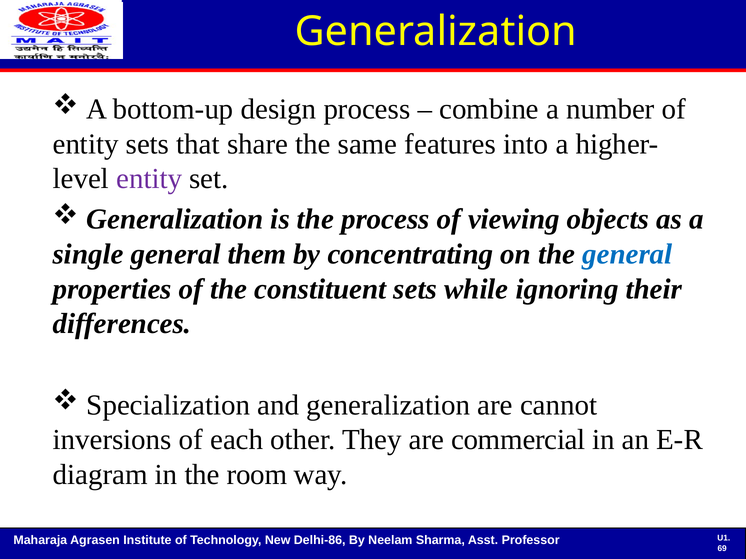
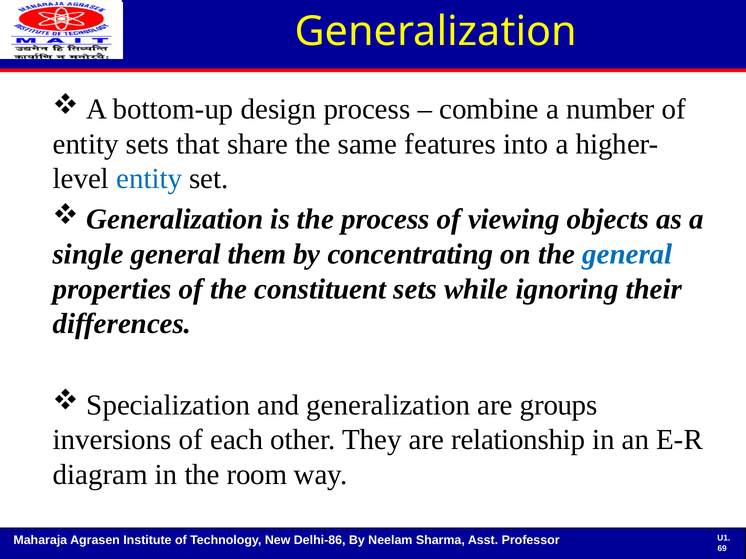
entity colour: purple -> blue (149, 179)
cannot: cannot -> groups (559, 405)
commercial: commercial -> relationship (518, 440)
